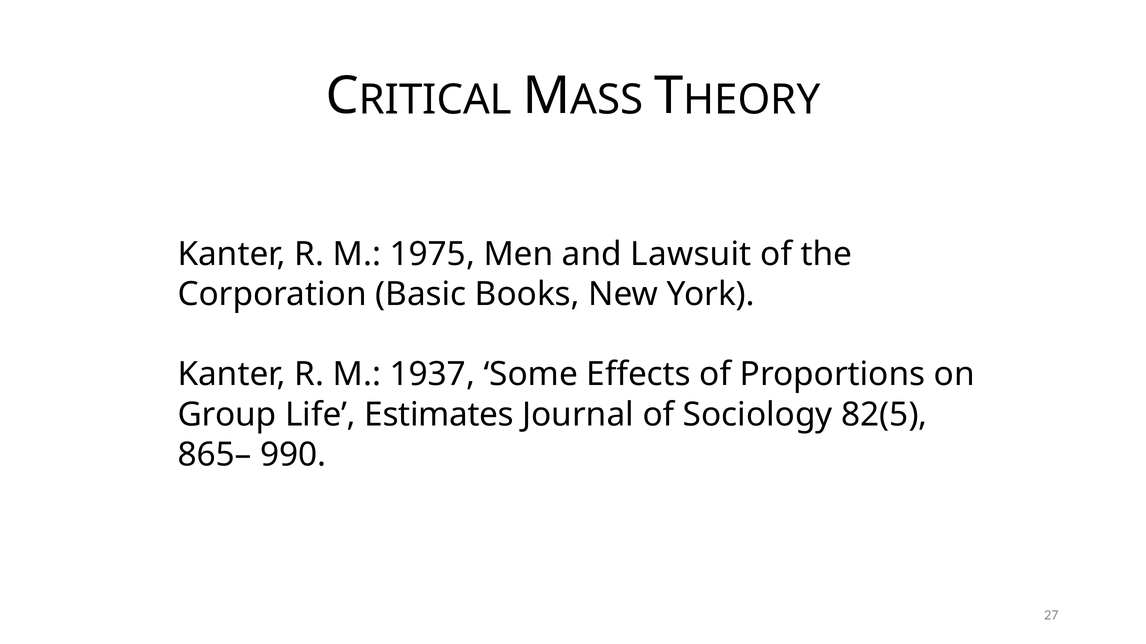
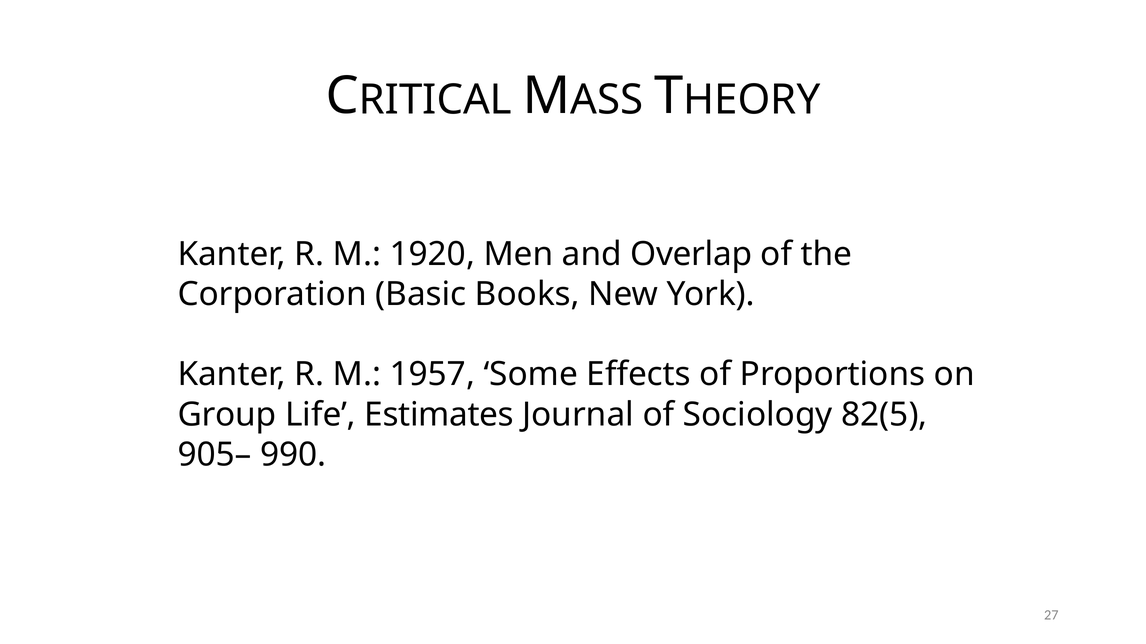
1975: 1975 -> 1920 (432, 254)
Lawsuit: Lawsuit -> Overlap (691, 254)
1937: 1937 -> 1957 (432, 375)
865–: 865– -> 905– (215, 455)
